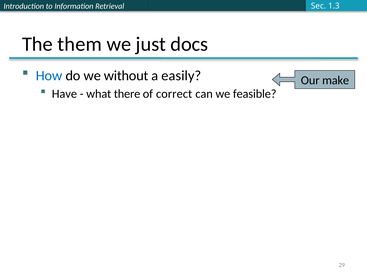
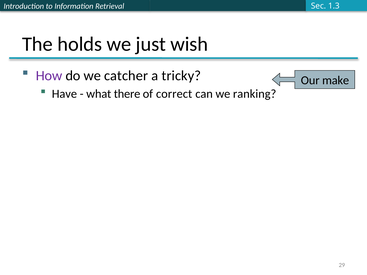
them: them -> holds (80, 44)
docs: docs -> wish (189, 44)
How colour: blue -> purple (49, 76)
without: without -> catcher (126, 76)
easily: easily -> tricky (181, 76)
feasible: feasible -> ranking (255, 94)
